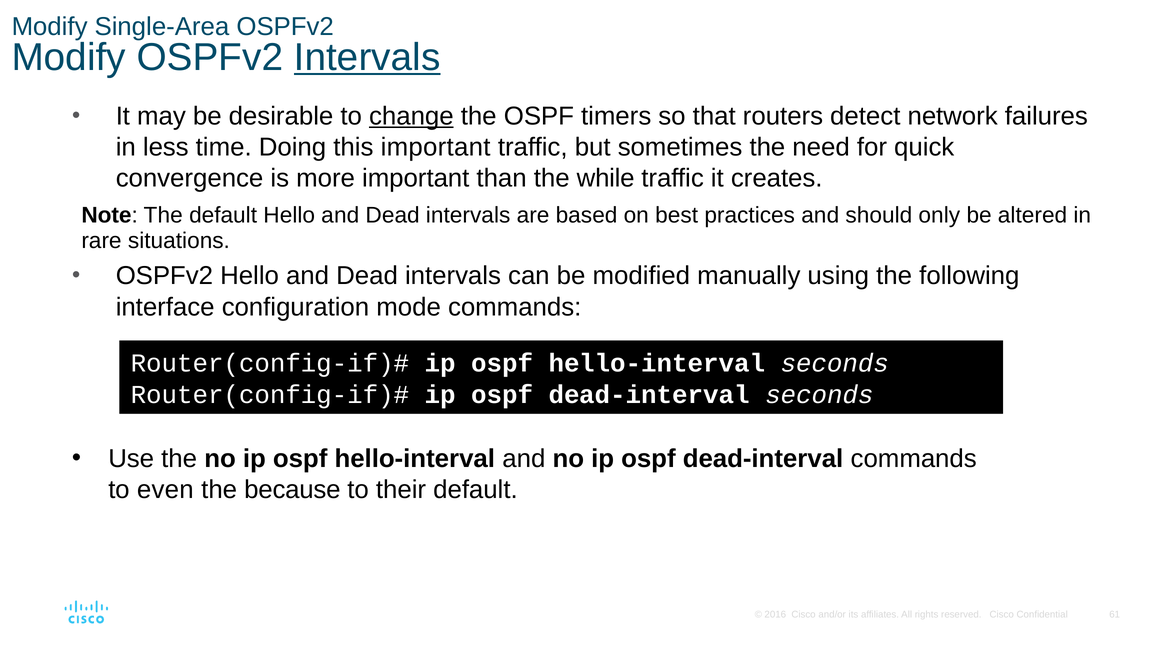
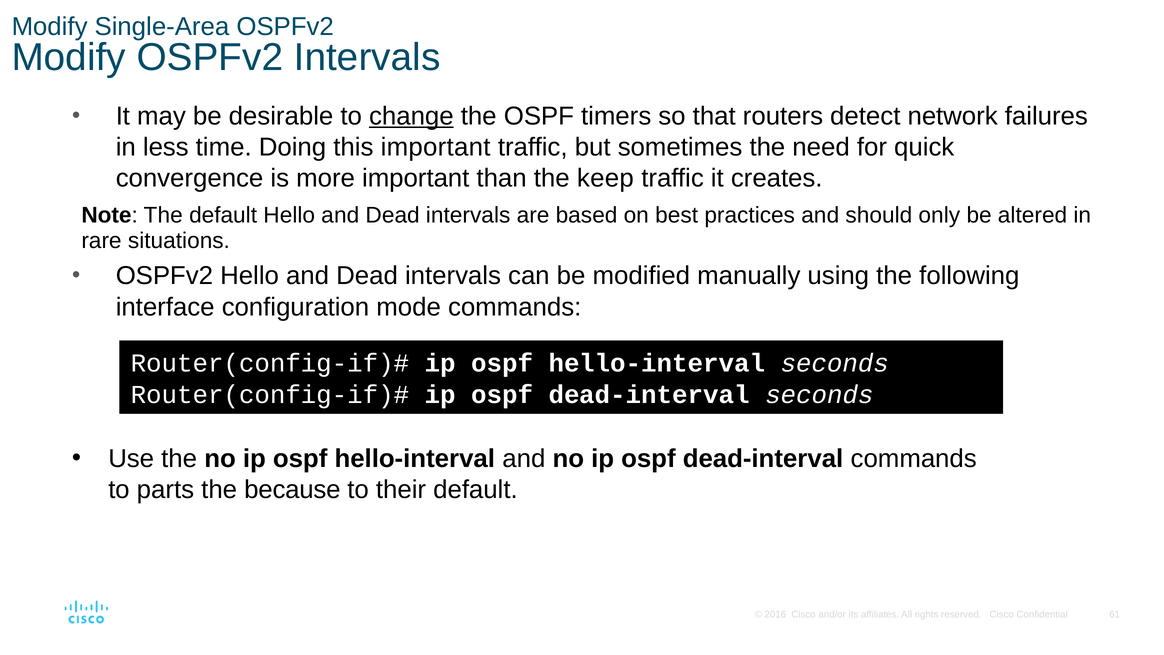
Intervals underline: present -> none (367, 57)
while: while -> keep (605, 178)
even: even -> parts (165, 490)
